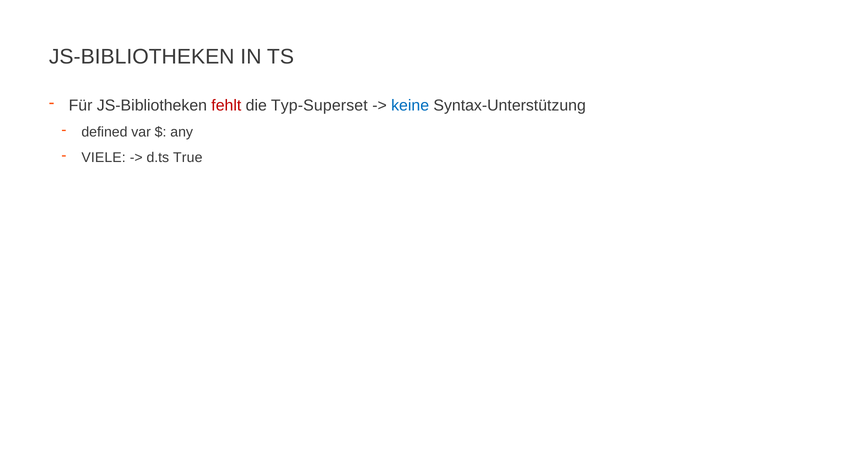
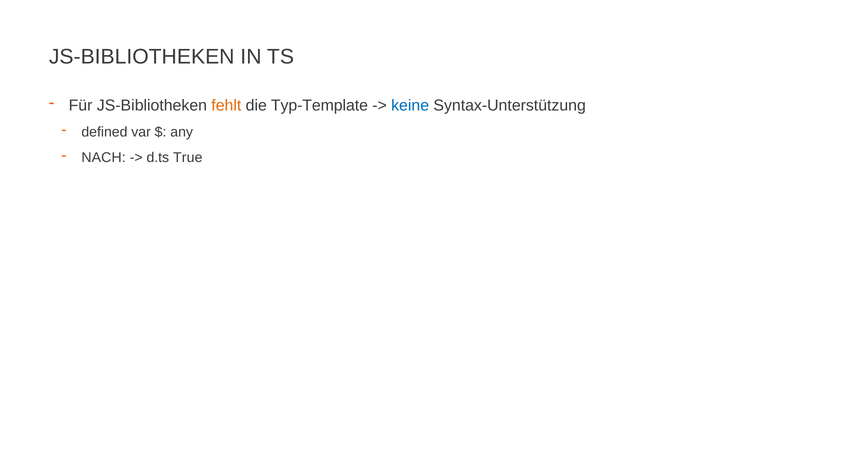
fehlt colour: red -> orange (226, 106)
Typ-Superset: Typ-Superset -> Typ-Template (319, 106)
VIELE: VIELE -> NACH (104, 158)
